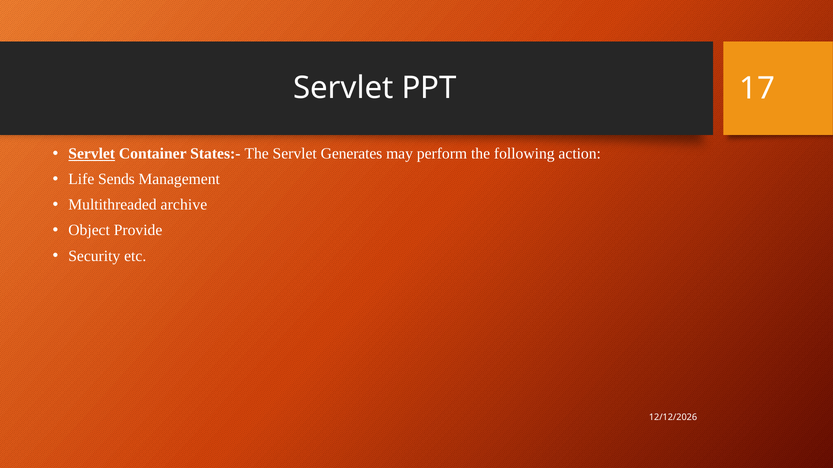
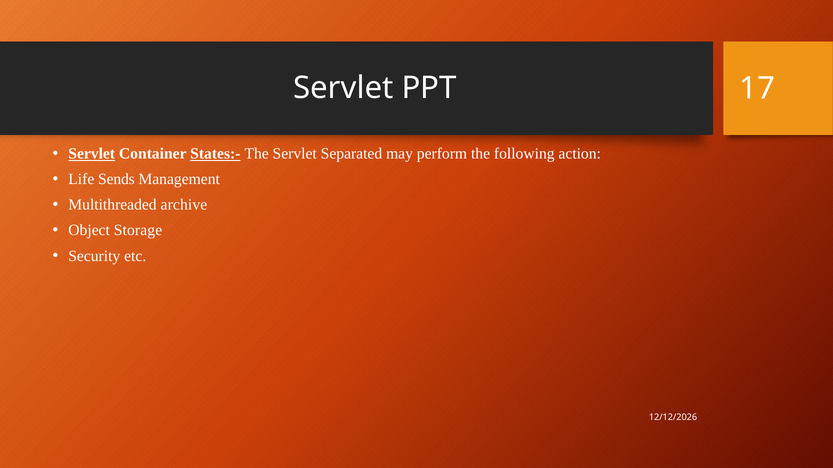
States:- underline: none -> present (215, 154)
Generates: Generates -> Separated (351, 154)
Provide: Provide -> Storage (138, 231)
